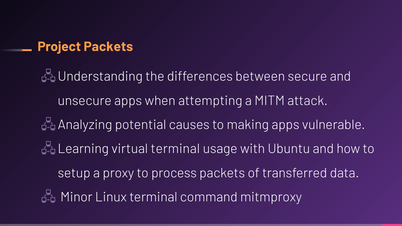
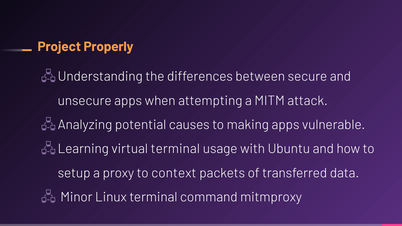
Project Packets: Packets -> Properly (109, 47)
process: process -> context (174, 173)
